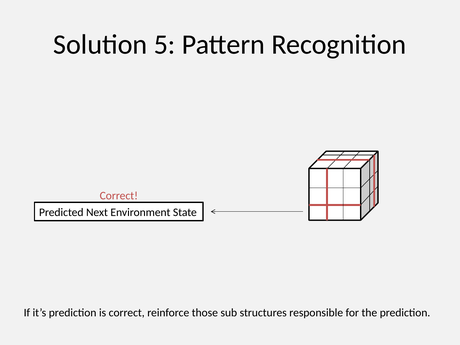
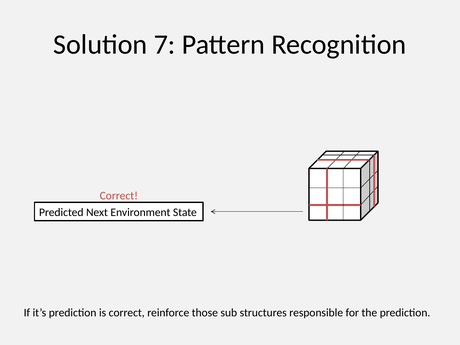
5: 5 -> 7 (165, 45)
